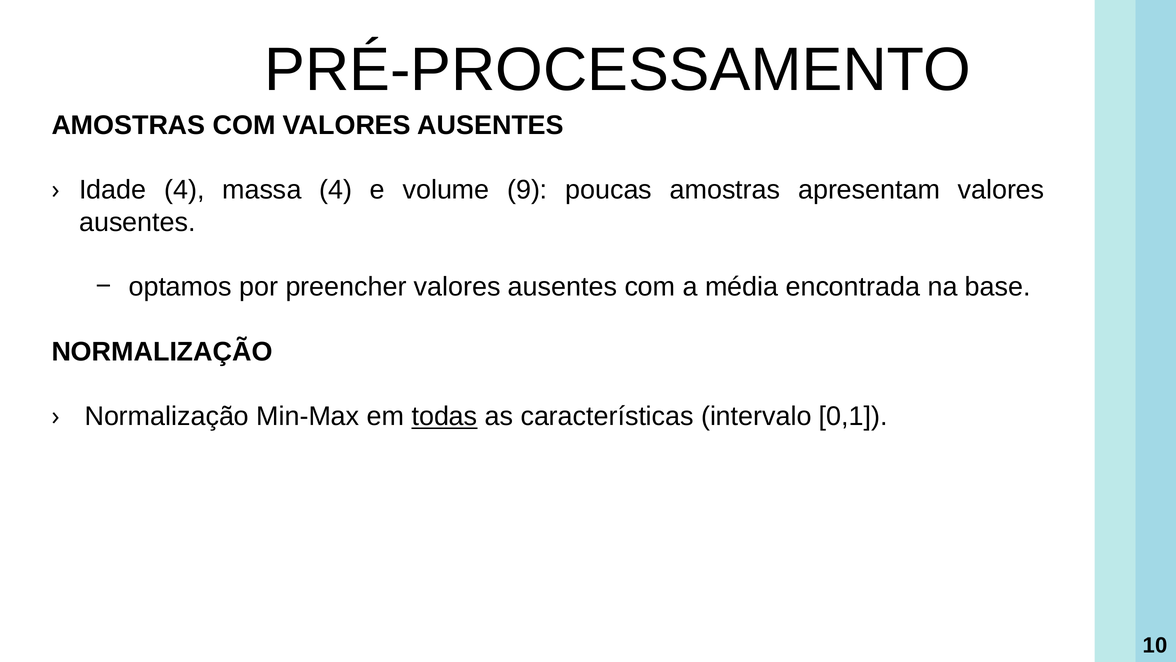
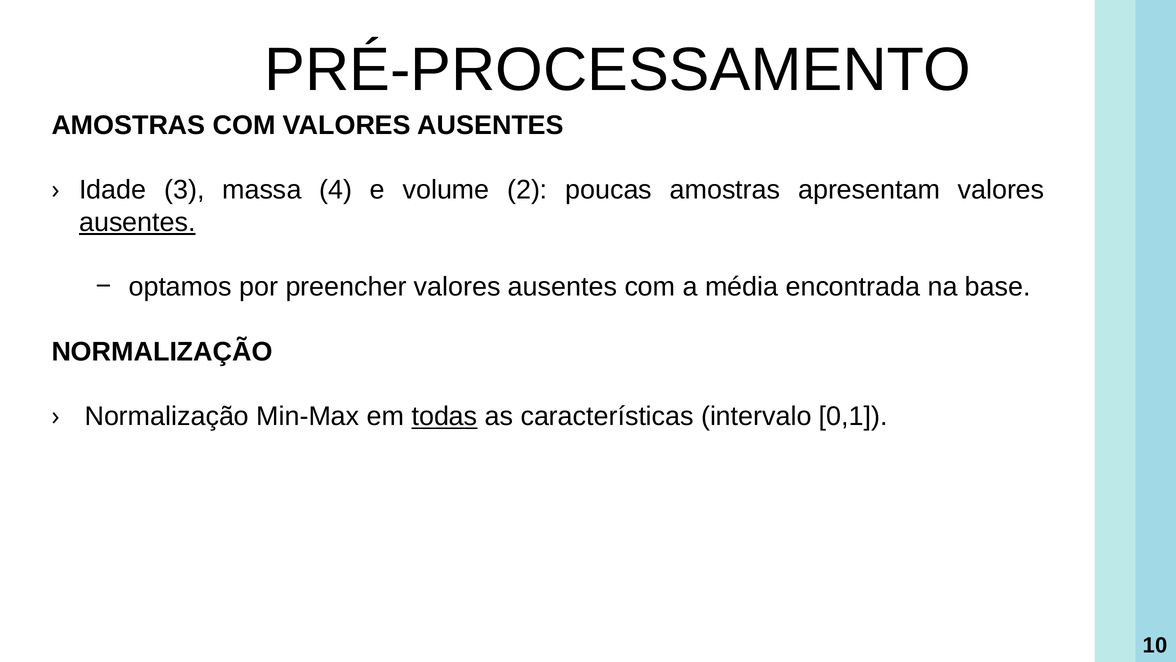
Idade 4: 4 -> 3 (184, 190)
9: 9 -> 2 (527, 190)
ausentes underline: none -> present (137, 222)
